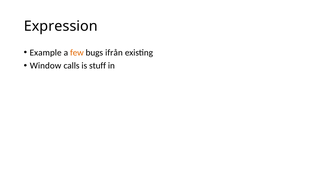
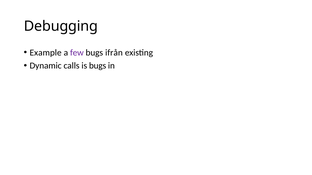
Expression: Expression -> Debugging (61, 26)
few colour: orange -> purple (77, 53)
Window: Window -> Dynamic (46, 66)
is stuff: stuff -> bugs (98, 66)
